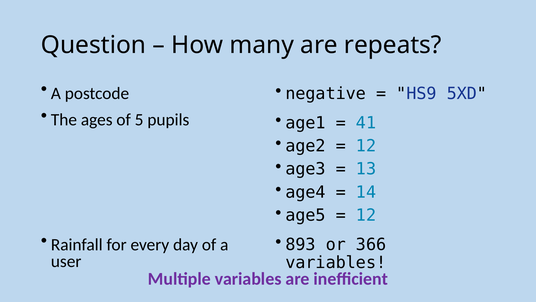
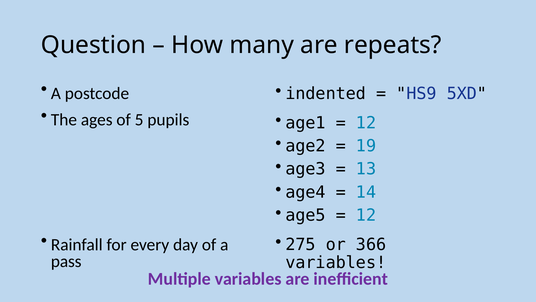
negative: negative -> indented (326, 93)
41: 41 -> 12 (366, 123)
12: 12 -> 19 (366, 146)
893: 893 -> 275 (301, 244)
user: user -> pass (66, 261)
